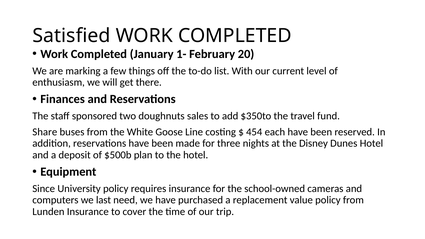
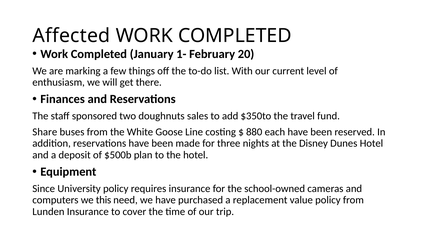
Satisfied: Satisfied -> Affected (71, 36)
454: 454 -> 880 (254, 132)
last: last -> this (104, 200)
